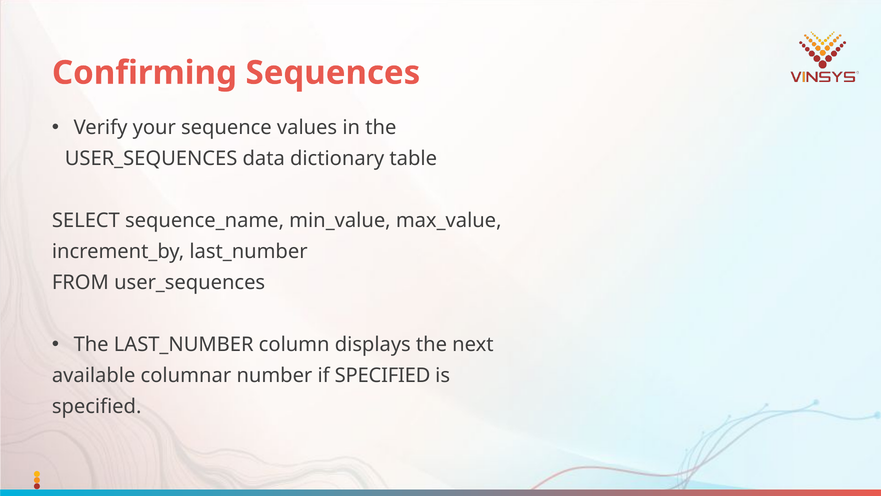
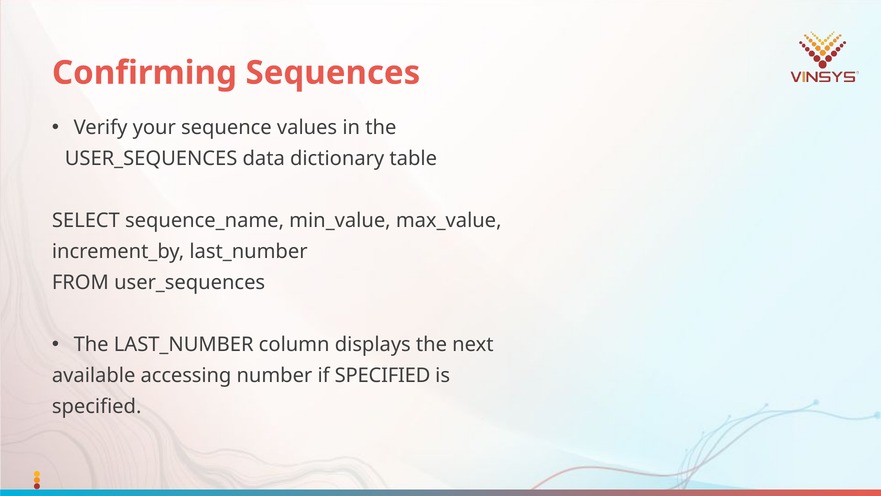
columnar: columnar -> accessing (186, 375)
